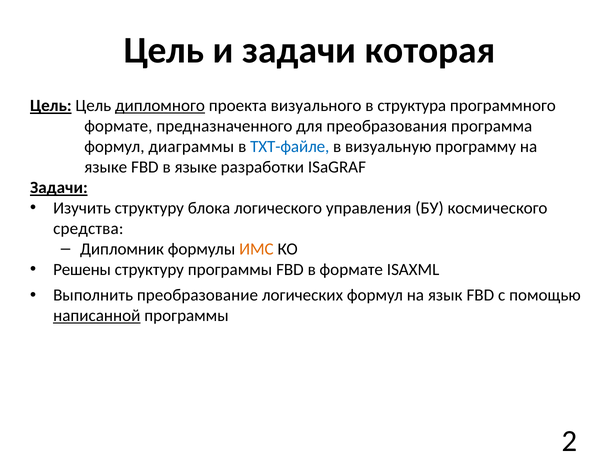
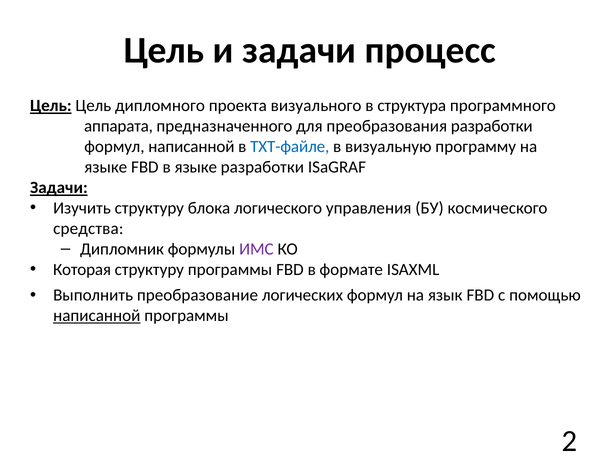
которая: которая -> процесс (430, 50)
дипломного underline: present -> none (160, 106)
формате: формате -> аппарата (119, 126)
преобразования программа: программа -> разработки (492, 126)
формул диаграммы: диаграммы -> написанной (191, 147)
ИМС colour: orange -> purple (256, 249)
Решены: Решены -> Которая (82, 269)
